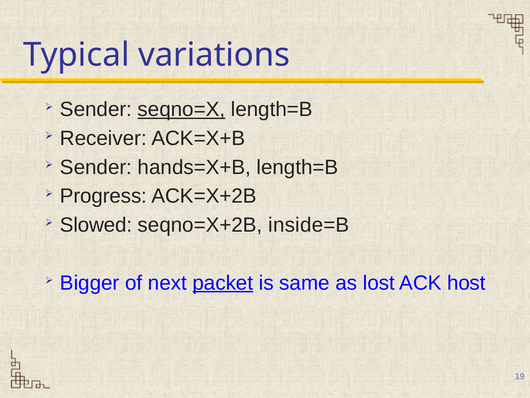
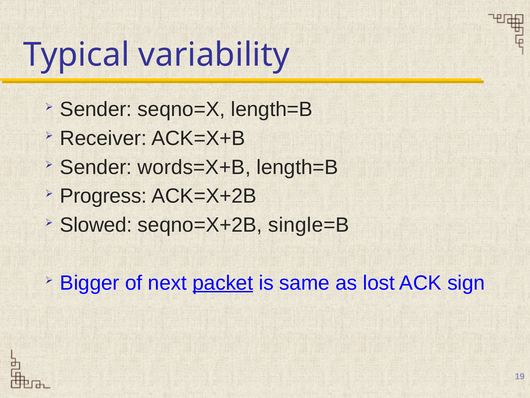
variations: variations -> variability (214, 55)
seqno=X underline: present -> none (181, 109)
hands=X+B: hands=X+B -> words=X+B (194, 167)
inside=B: inside=B -> single=B (309, 225)
host: host -> sign (466, 283)
